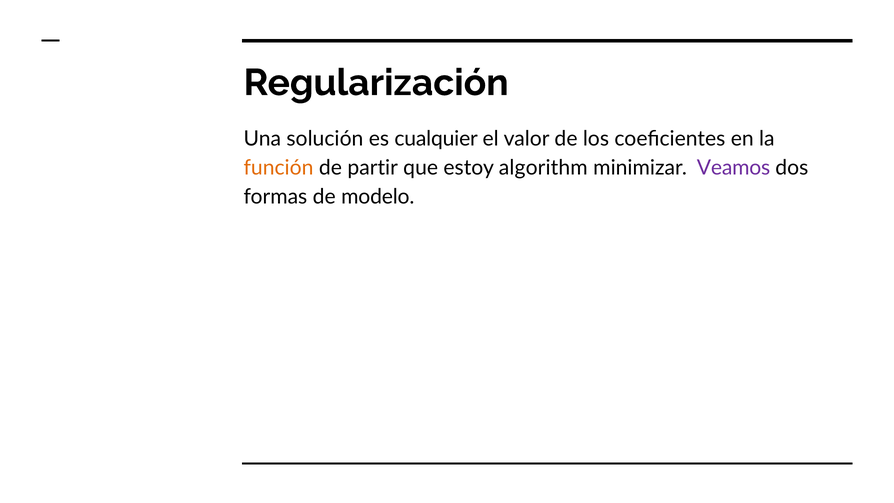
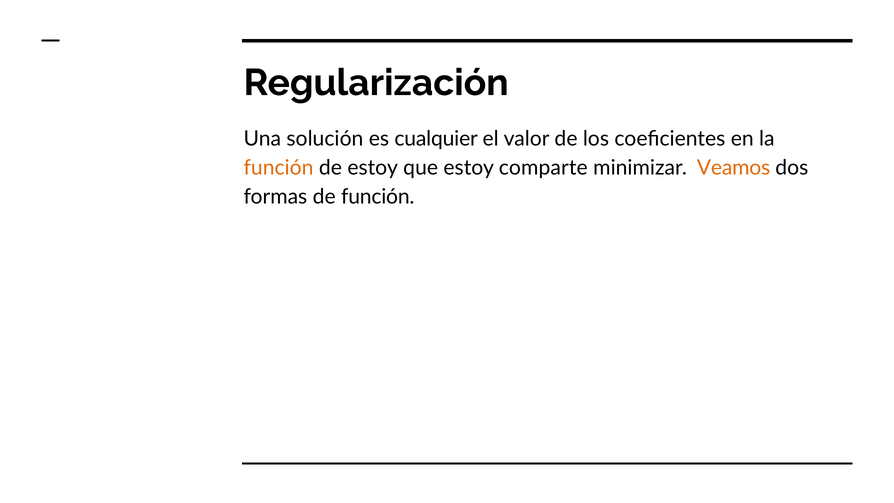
de partir: partir -> estoy (373, 168)
algorithm: algorithm -> comparte (543, 168)
Veamos colour: purple -> orange (734, 168)
de modelo: modelo -> función (378, 197)
